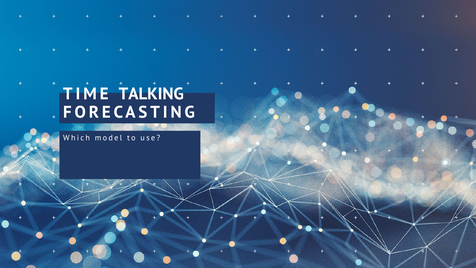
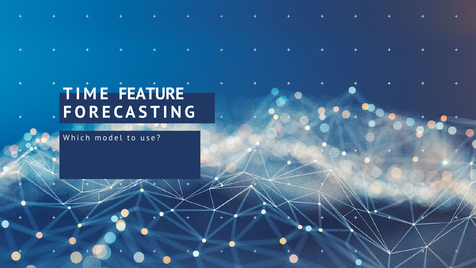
TALKING: TALKING -> FEATURE (151, 94)
